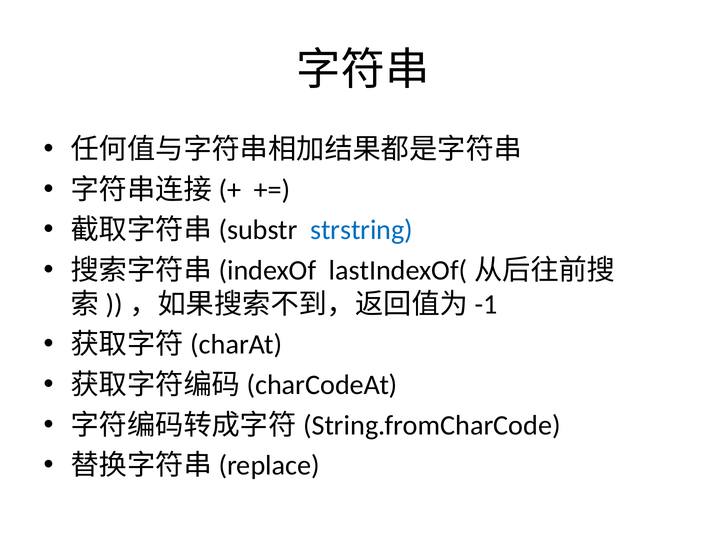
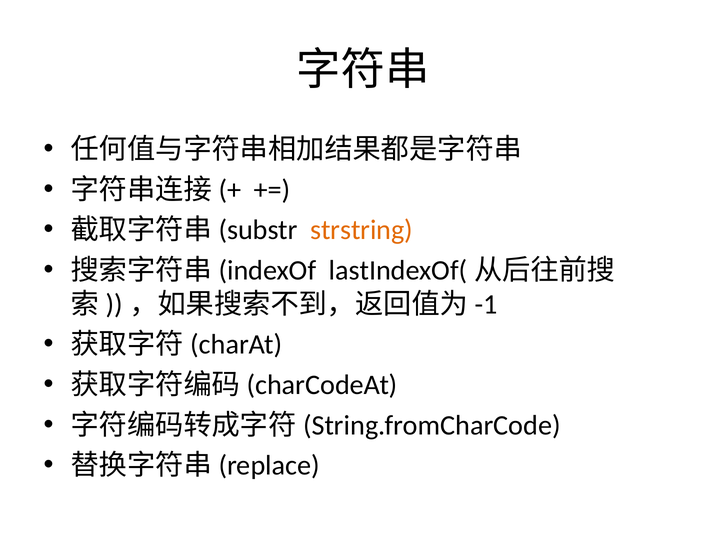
strstring colour: blue -> orange (362, 230)
